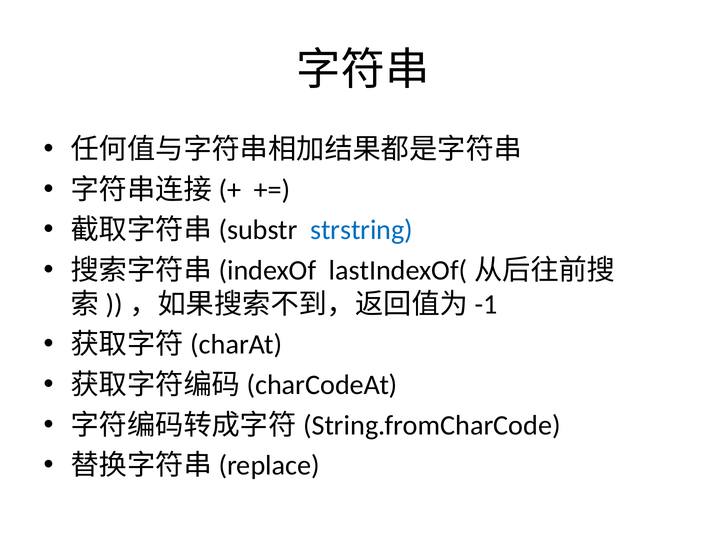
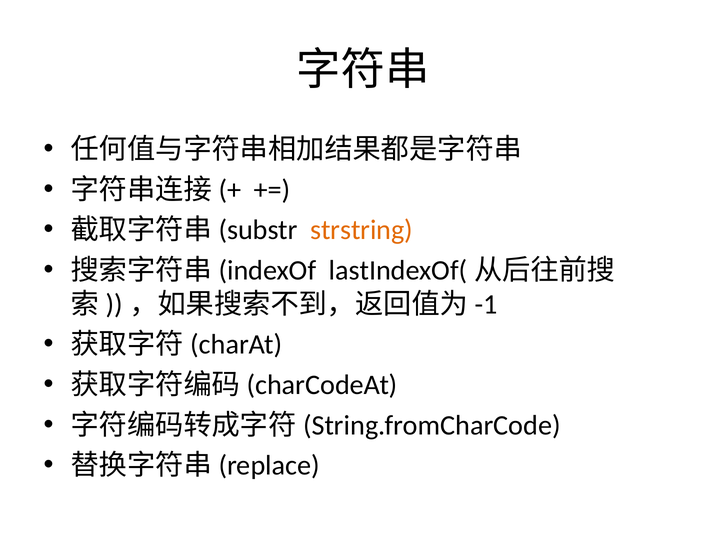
strstring colour: blue -> orange (362, 230)
